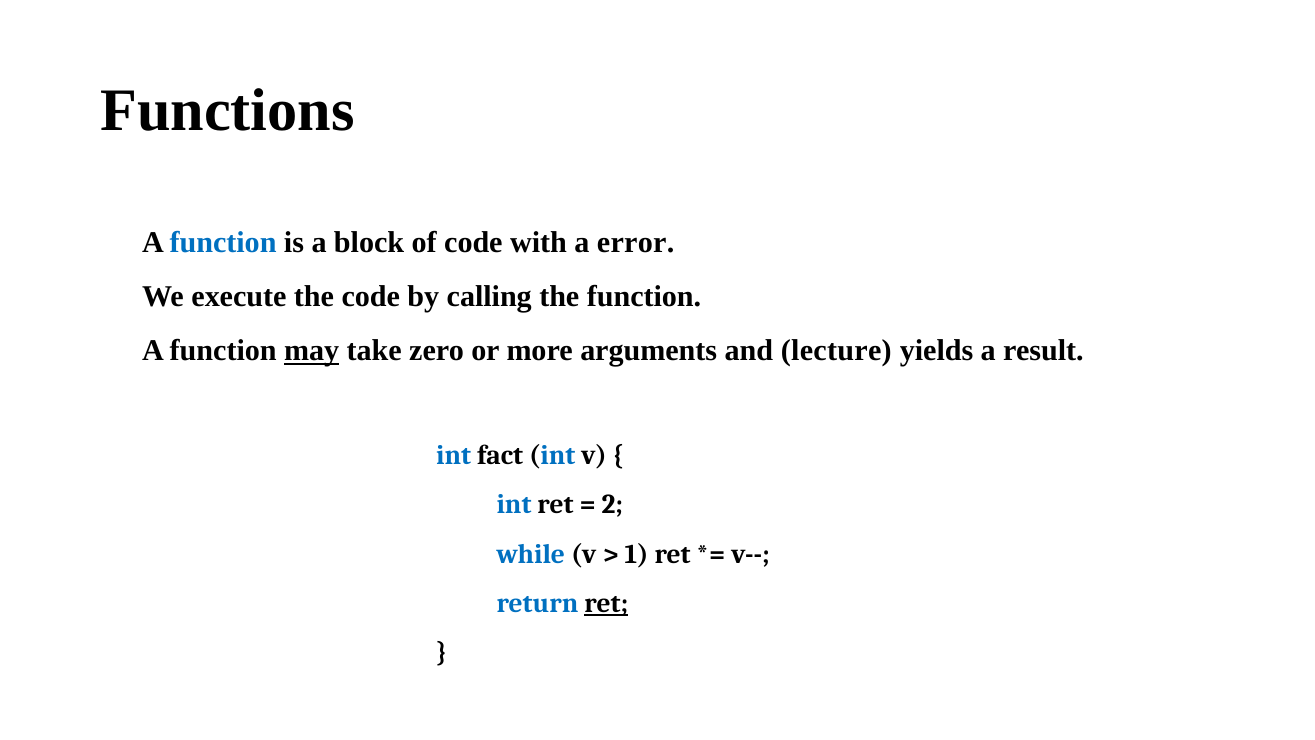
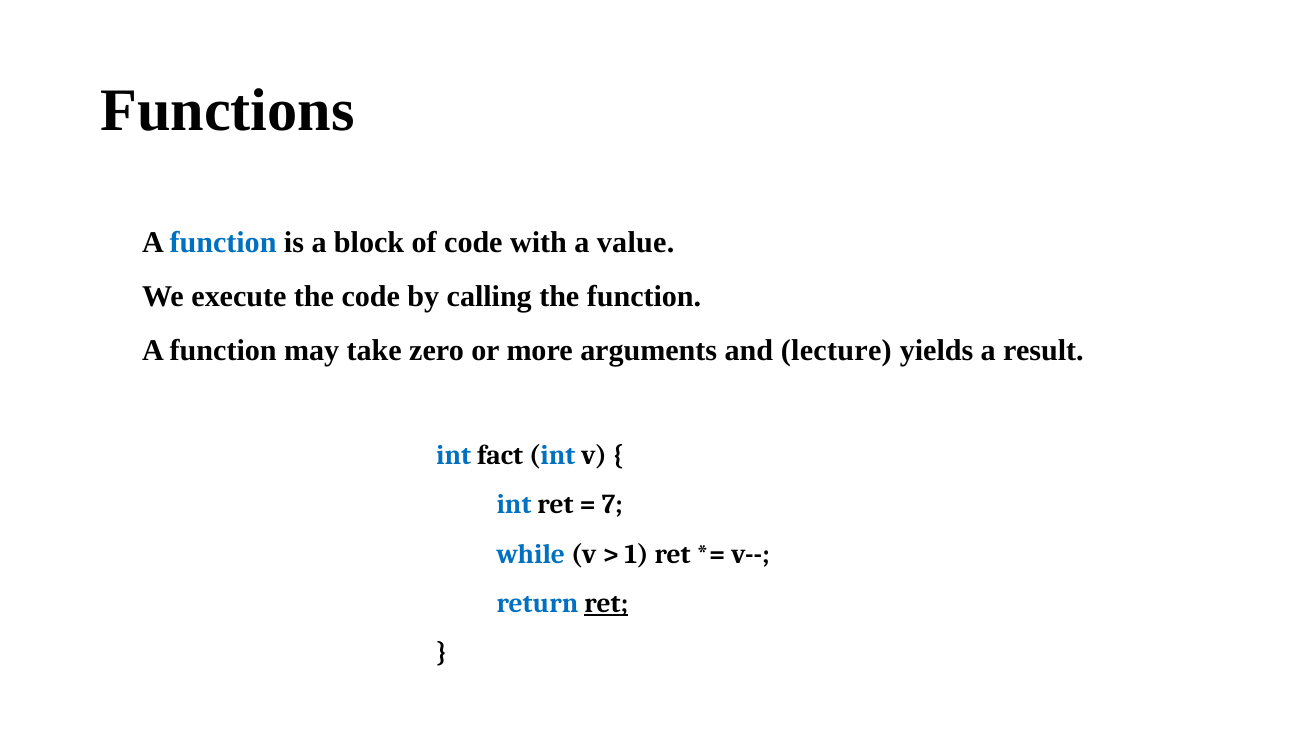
error: error -> value (636, 242)
may underline: present -> none (312, 351)
2: 2 -> 7 (612, 505)
